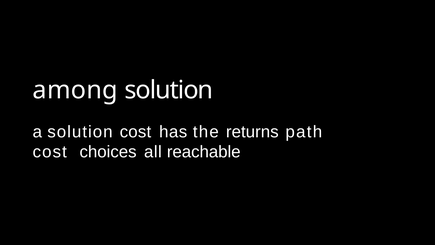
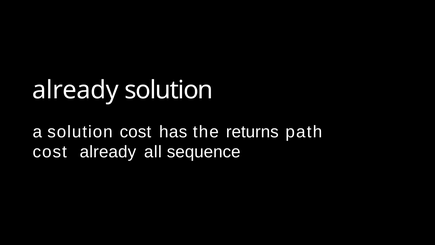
among: among -> already (75, 90)
cost choices: choices -> already (108, 152)
reachable: reachable -> sequence (204, 152)
